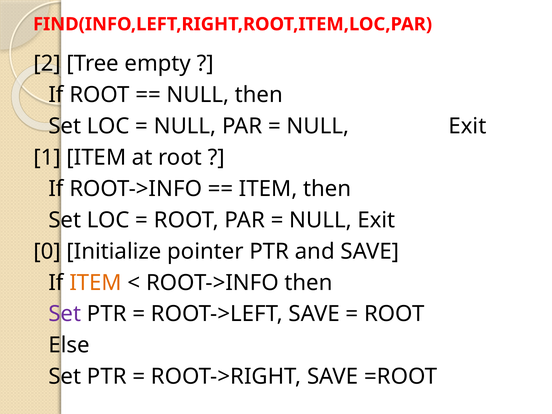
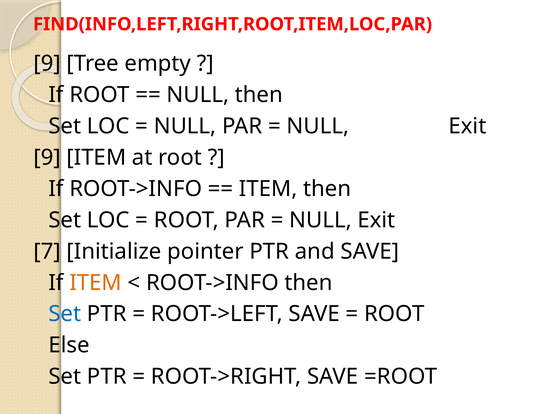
2: 2 -> 9 (47, 64)
1: 1 -> 9 (47, 158)
0: 0 -> 7 (47, 251)
Set colour: purple -> blue (65, 314)
